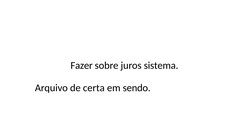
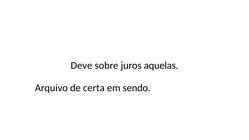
Fazer: Fazer -> Deve (82, 66)
sistema: sistema -> aquelas (161, 66)
